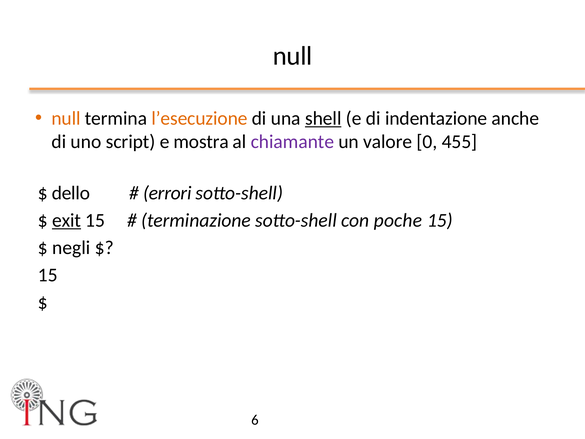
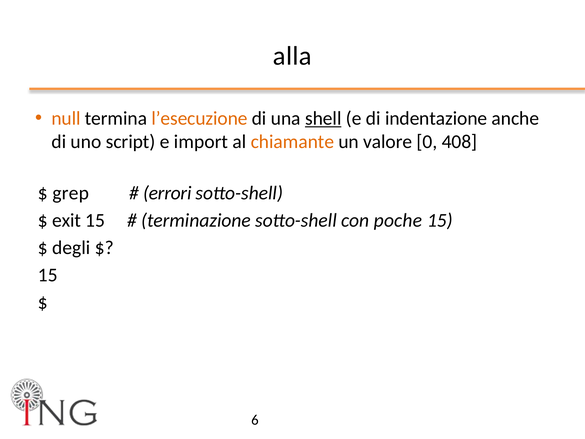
null: null -> alla (292, 56)
mostra: mostra -> import (201, 142)
chiamante colour: purple -> orange (292, 142)
455: 455 -> 408 (459, 142)
dello: dello -> grep (71, 193)
exit underline: present -> none (67, 220)
negli: negli -> degli (71, 248)
